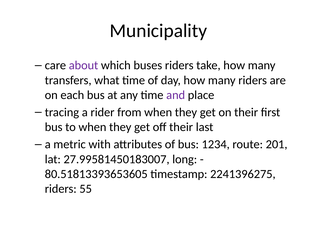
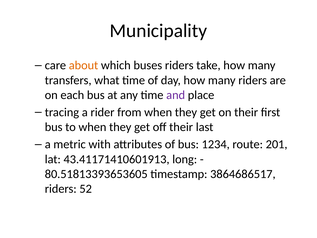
about colour: purple -> orange (83, 65)
27.99581450183007: 27.99581450183007 -> 43.41171410601913 (117, 159)
2241396275: 2241396275 -> 3864686517 (243, 174)
55: 55 -> 52 (86, 189)
